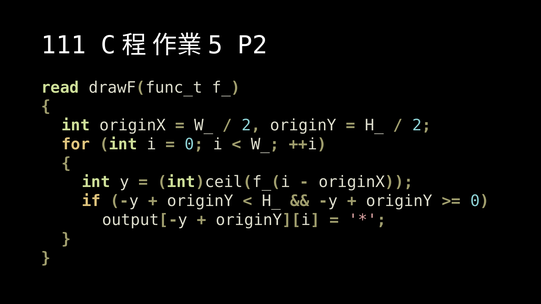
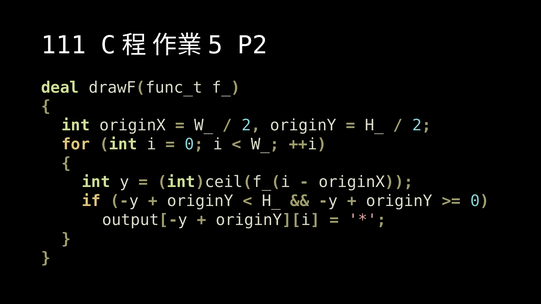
read: read -> deal (60, 88)
